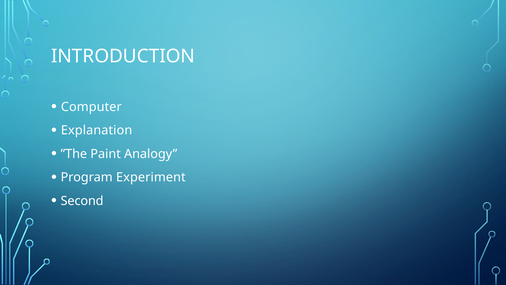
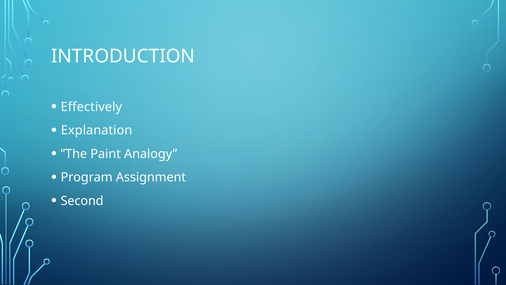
Computer: Computer -> Effectively (91, 107)
Experiment: Experiment -> Assignment (151, 177)
